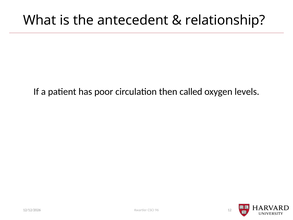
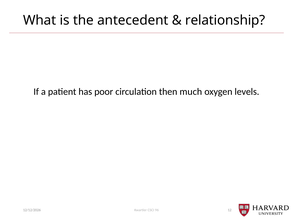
called: called -> much (191, 92)
